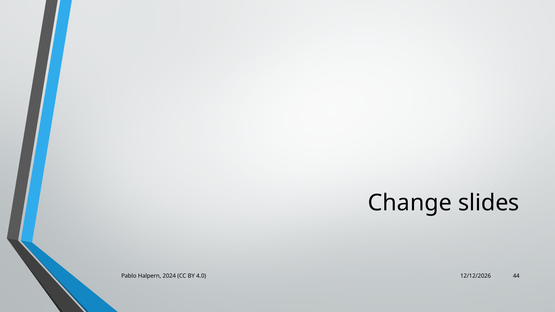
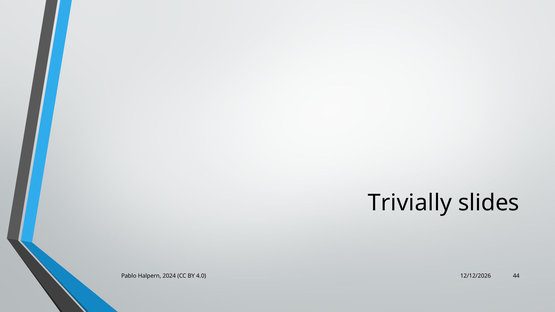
Change: Change -> Trivially (410, 203)
